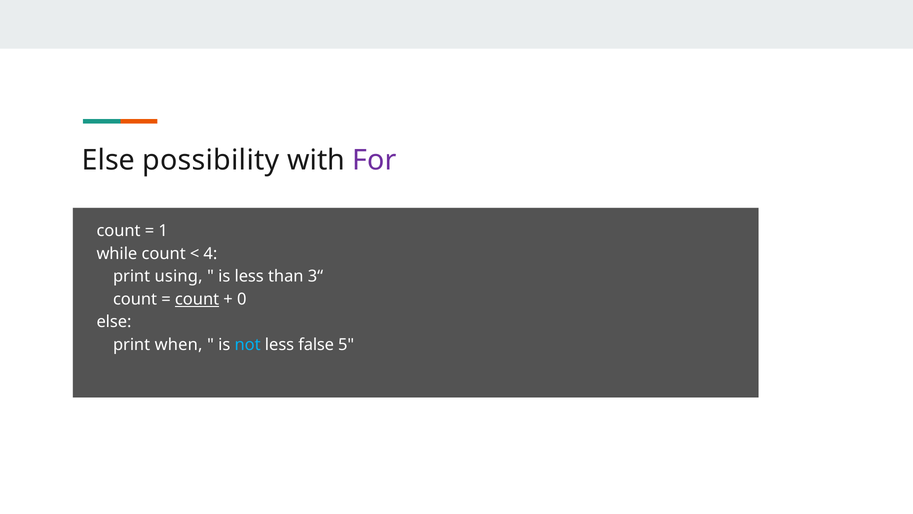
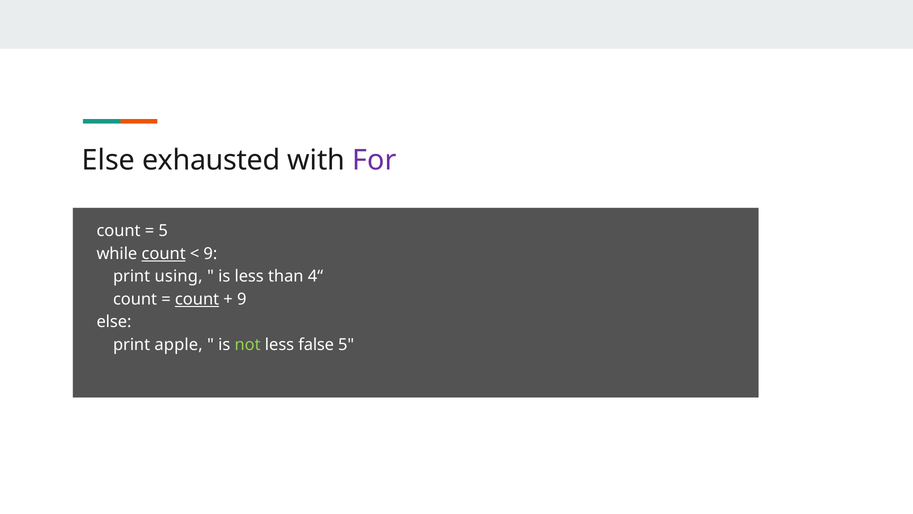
possibility: possibility -> exhausted (211, 160)
1: 1 -> 5 (163, 231)
count underline: none -> present (164, 253)
4: 4 -> 9 (210, 253)
3“: 3“ -> 4“ (315, 276)
0: 0 -> 9 (242, 299)
when: when -> apple (179, 344)
not colour: light blue -> light green (248, 344)
